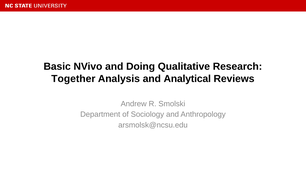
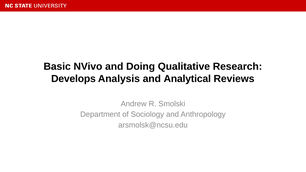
Together: Together -> Develops (73, 79)
